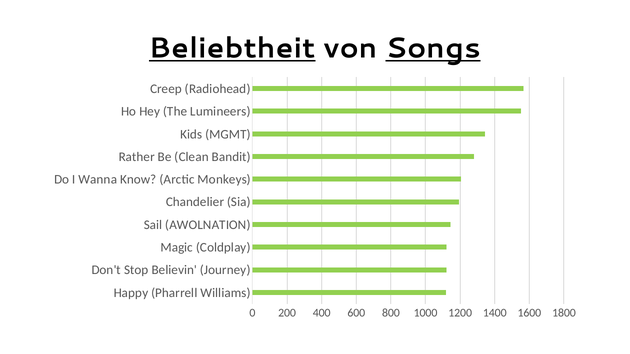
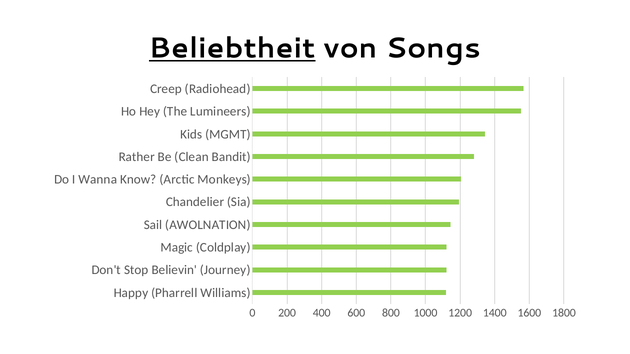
Songs underline: present -> none (433, 48)
